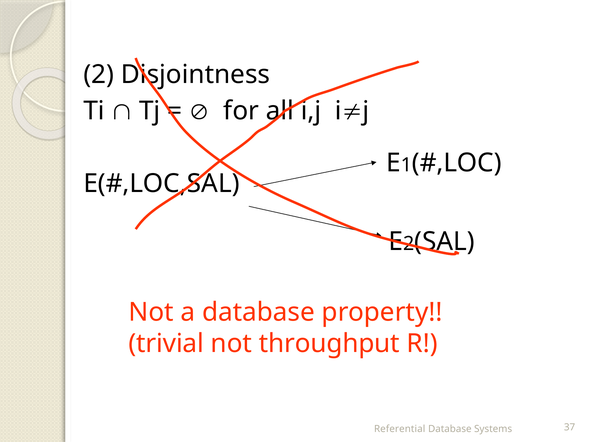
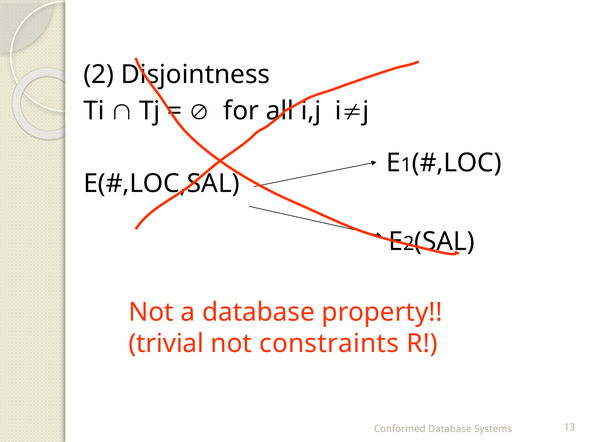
throughput: throughput -> constraints (329, 343)
Referential: Referential -> Conformed (400, 429)
37: 37 -> 13 (570, 427)
